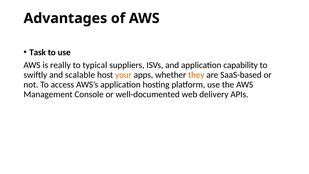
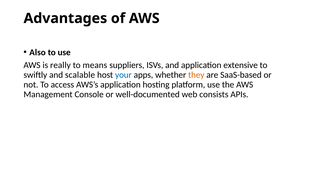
Task: Task -> Also (38, 52)
typical: typical -> means (95, 65)
capability: capability -> extensive (241, 65)
your colour: orange -> blue (123, 75)
delivery: delivery -> consists (214, 94)
